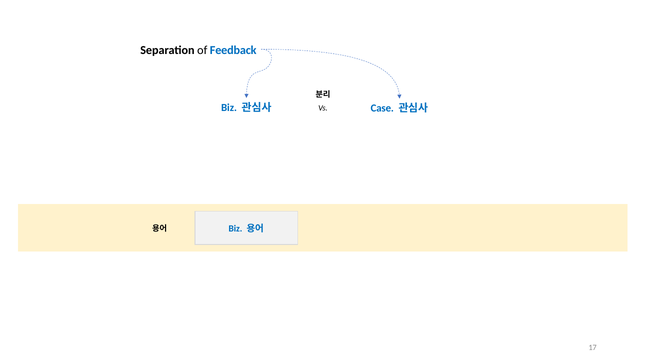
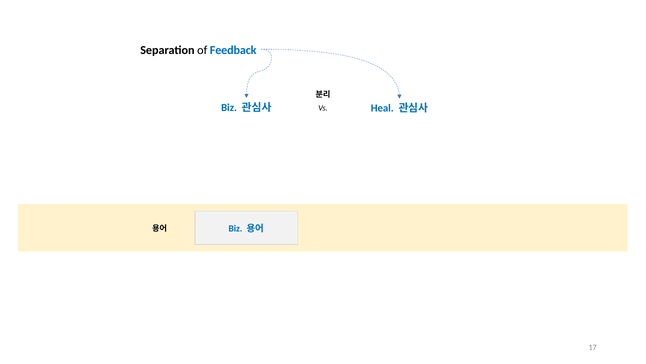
Case: Case -> Heal (382, 108)
